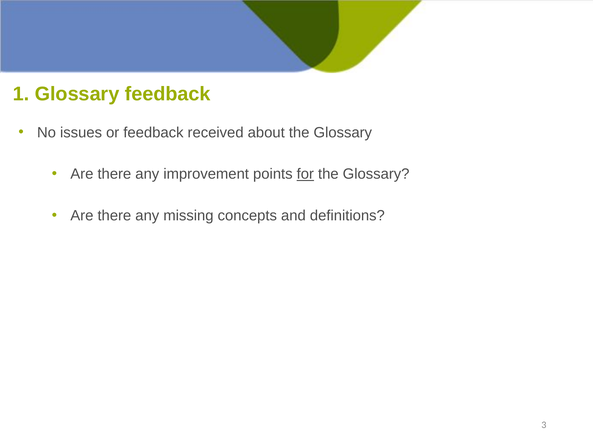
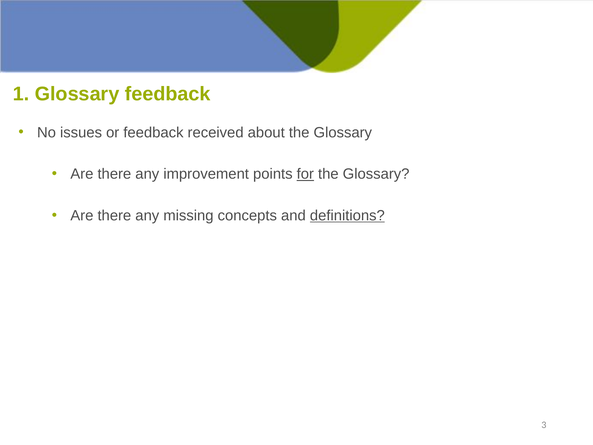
definitions underline: none -> present (347, 215)
